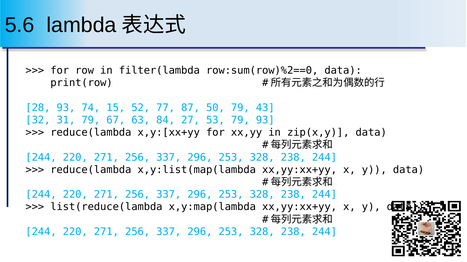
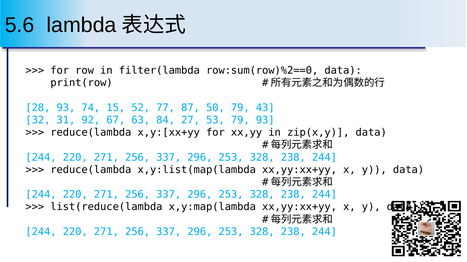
31 79: 79 -> 92 (91, 120)
